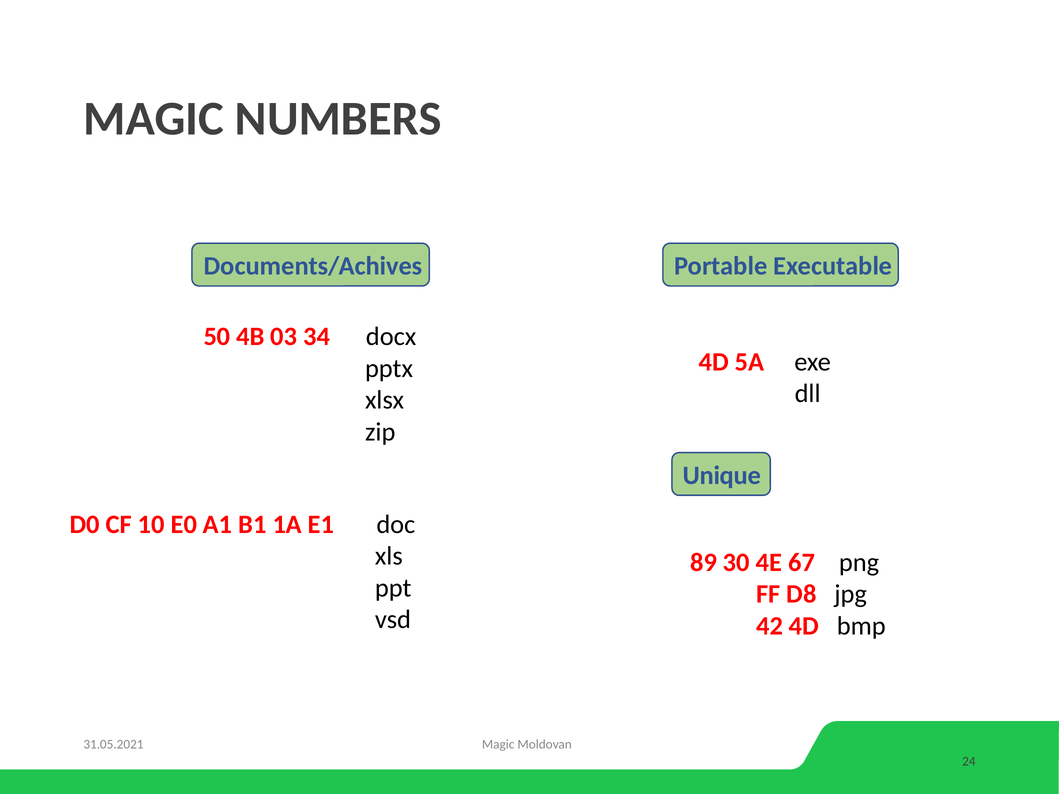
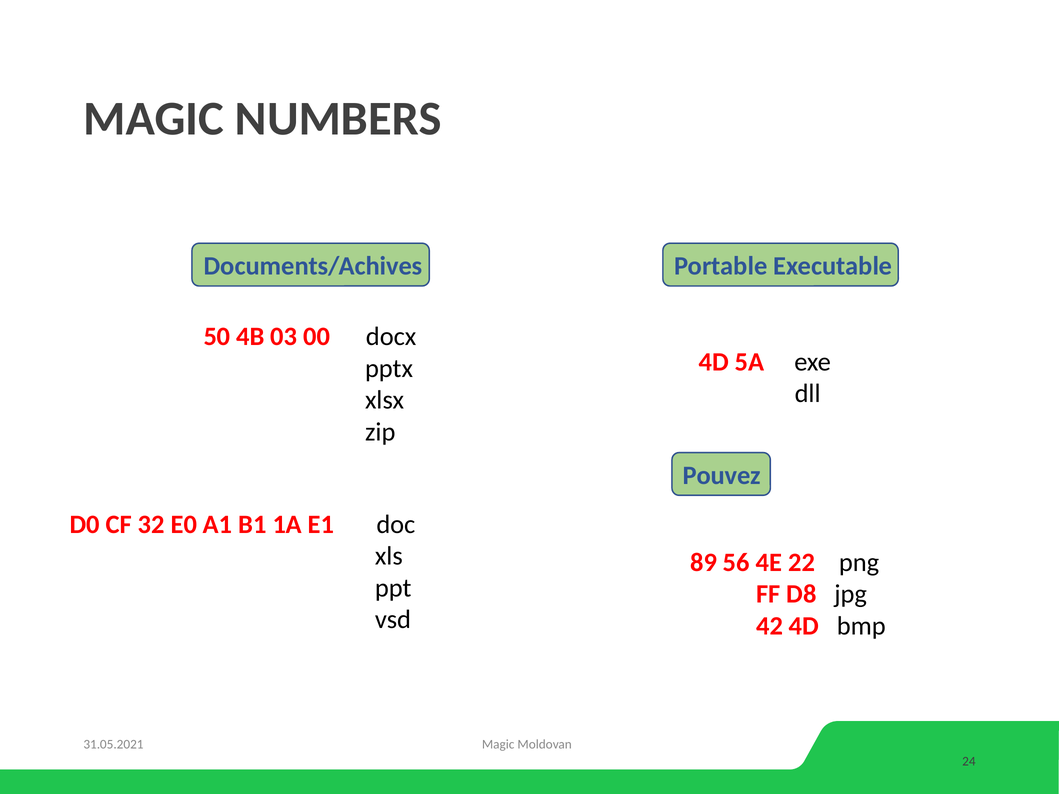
34: 34 -> 00 (317, 337)
Unique: Unique -> Pouvez (722, 476)
10: 10 -> 32 (151, 525)
30: 30 -> 56 (736, 562)
67: 67 -> 22 (802, 562)
